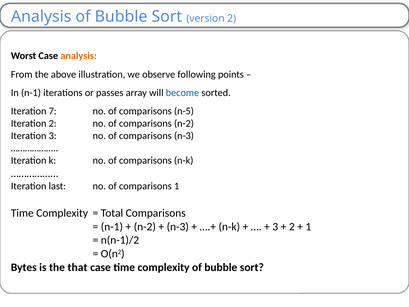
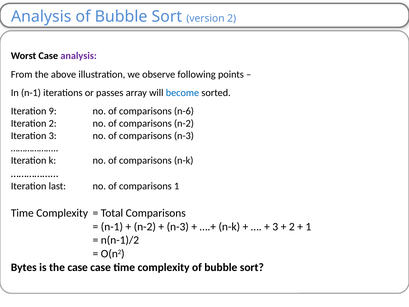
analysis colour: orange -> purple (79, 56)
7: 7 -> 9 (53, 111)
n-5: n-5 -> n-6 (184, 111)
the that: that -> case (78, 267)
